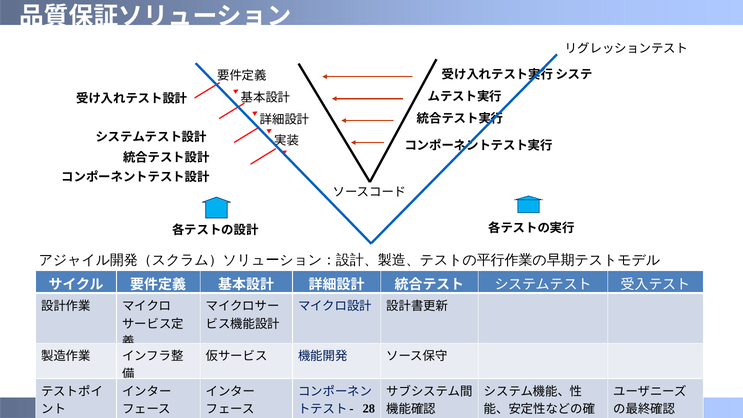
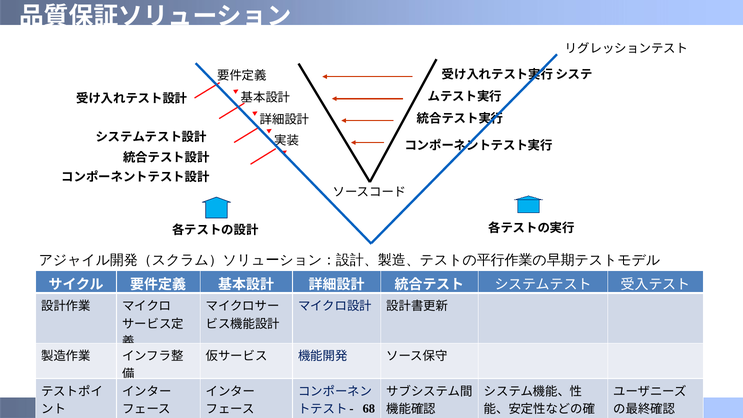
28: 28 -> 68 (369, 408)
